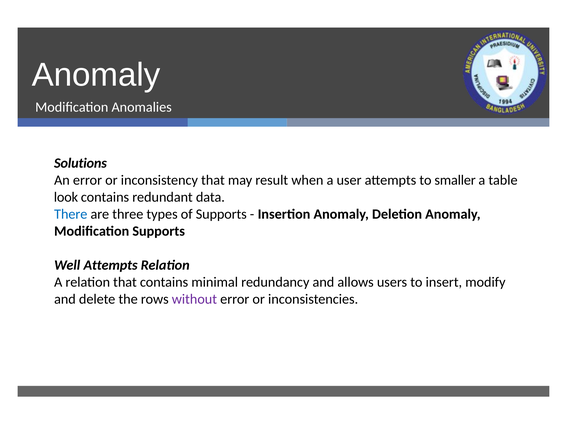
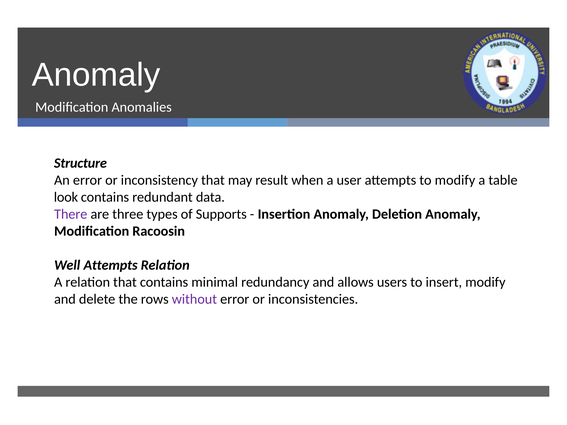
Solutions: Solutions -> Structure (80, 163)
to smaller: smaller -> modify (455, 180)
There colour: blue -> purple (71, 214)
Modification Supports: Supports -> Racoosin (159, 231)
